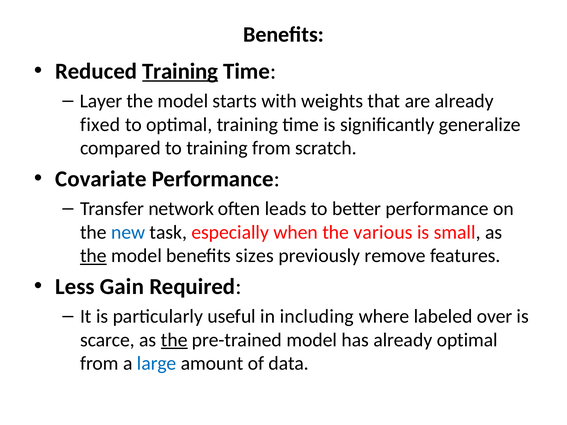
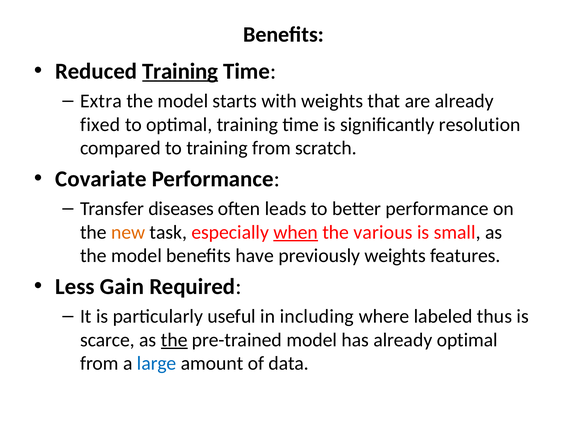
Layer: Layer -> Extra (101, 101)
generalize: generalize -> resolution (480, 125)
network: network -> diseases (181, 209)
new colour: blue -> orange (128, 232)
when underline: none -> present (296, 232)
the underline: present -> none (93, 256)
sizes: sizes -> have (255, 256)
previously remove: remove -> weights (395, 256)
over: over -> thus (494, 316)
